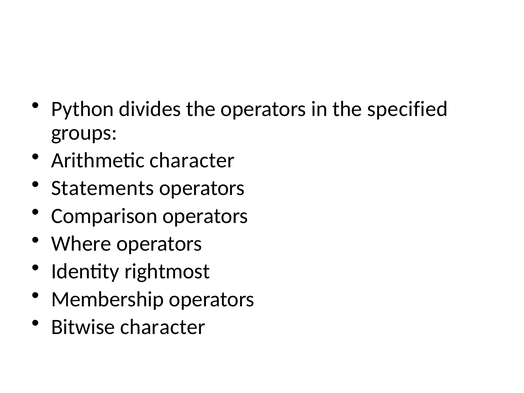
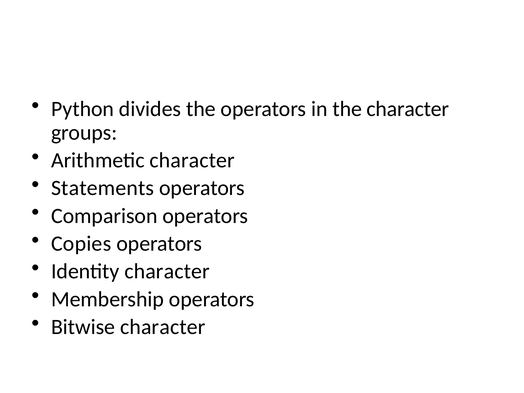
the specified: specified -> character (408, 109)
Where: Where -> Copies (81, 244)
Identity rightmost: rightmost -> character (167, 271)
